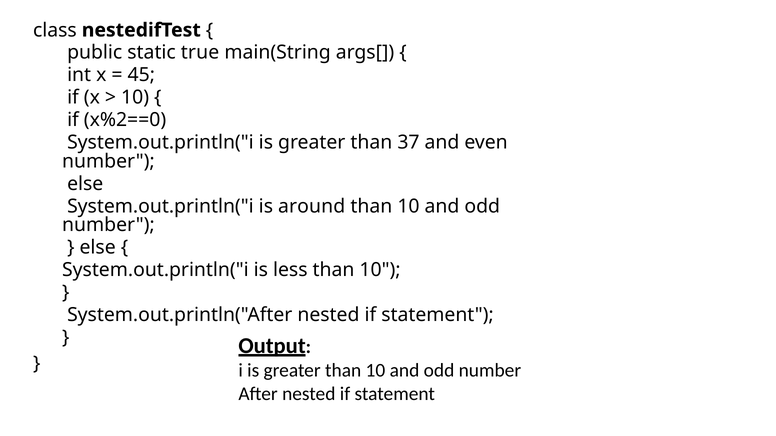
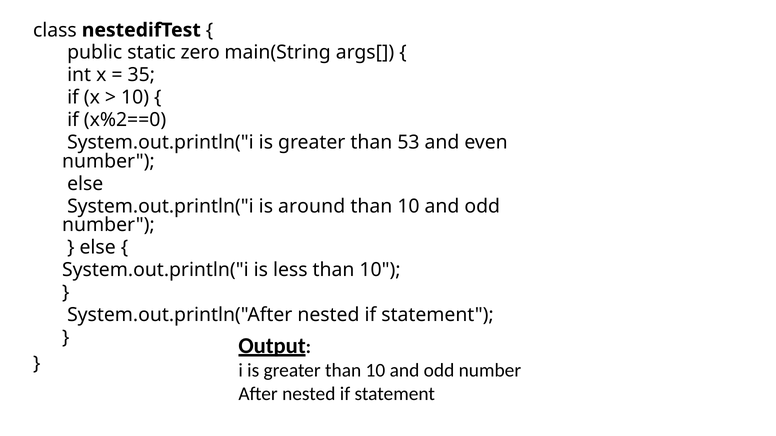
true: true -> zero (200, 53)
45: 45 -> 35 (141, 75)
37: 37 -> 53 (408, 143)
